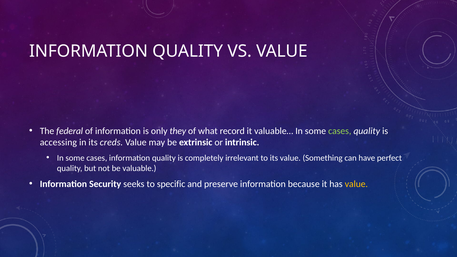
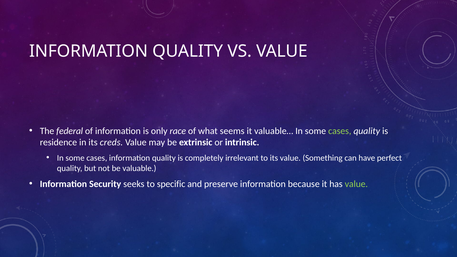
they: they -> race (178, 131)
record: record -> seems (232, 131)
accessing: accessing -> residence (58, 142)
value colour: yellow -> light green (356, 184)
